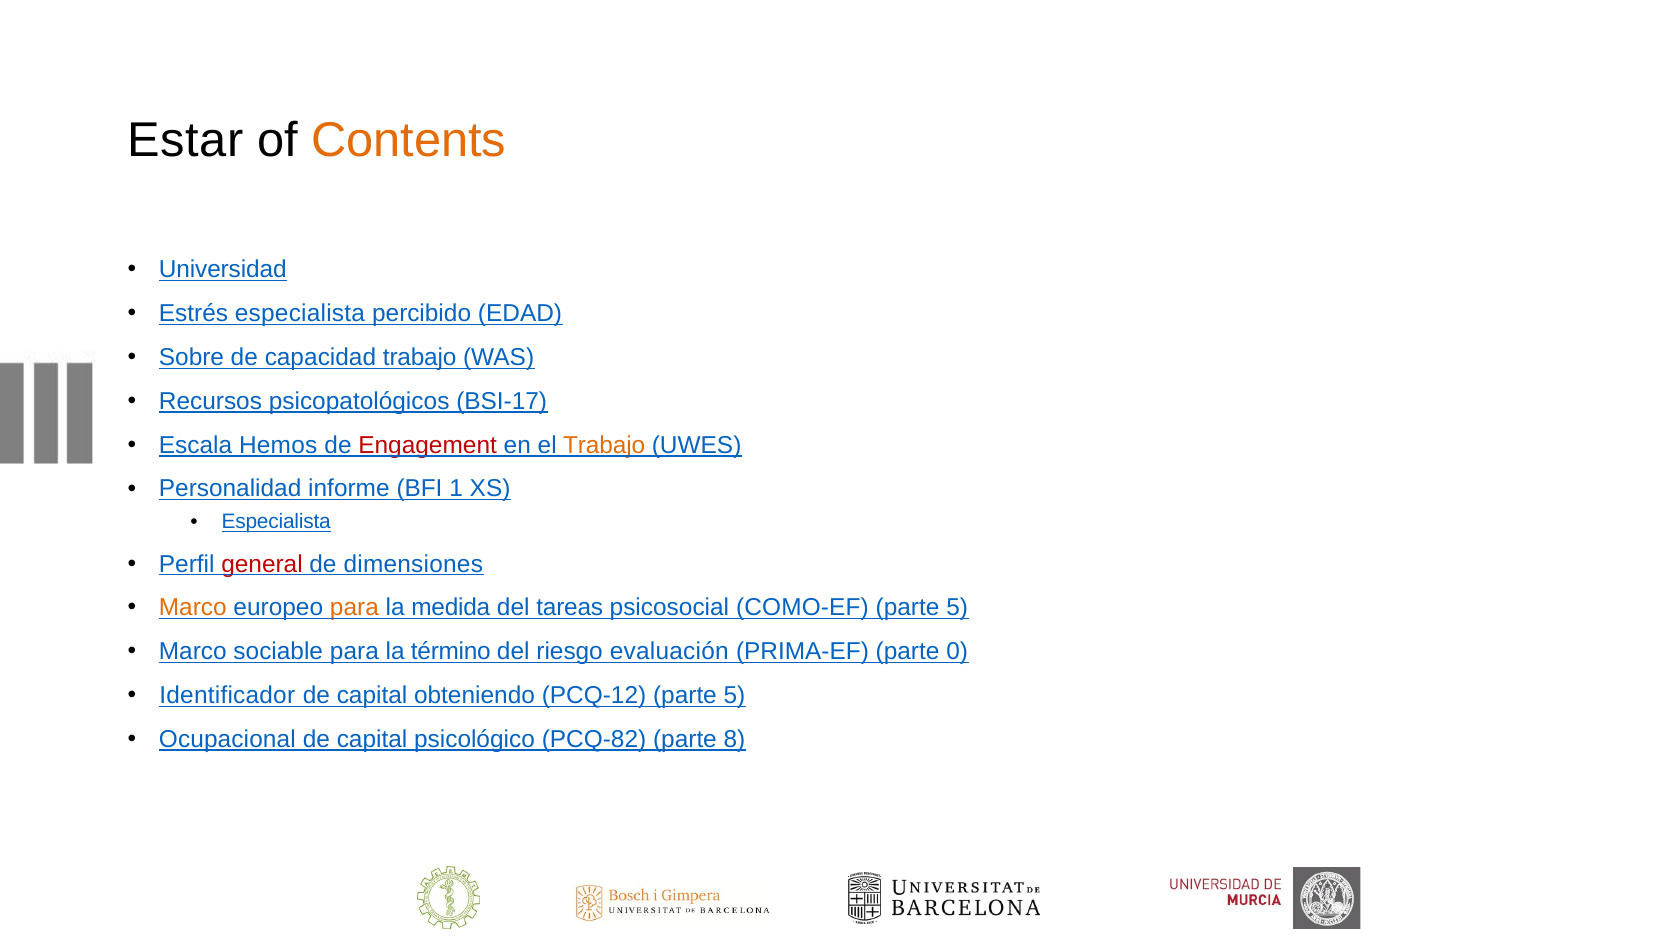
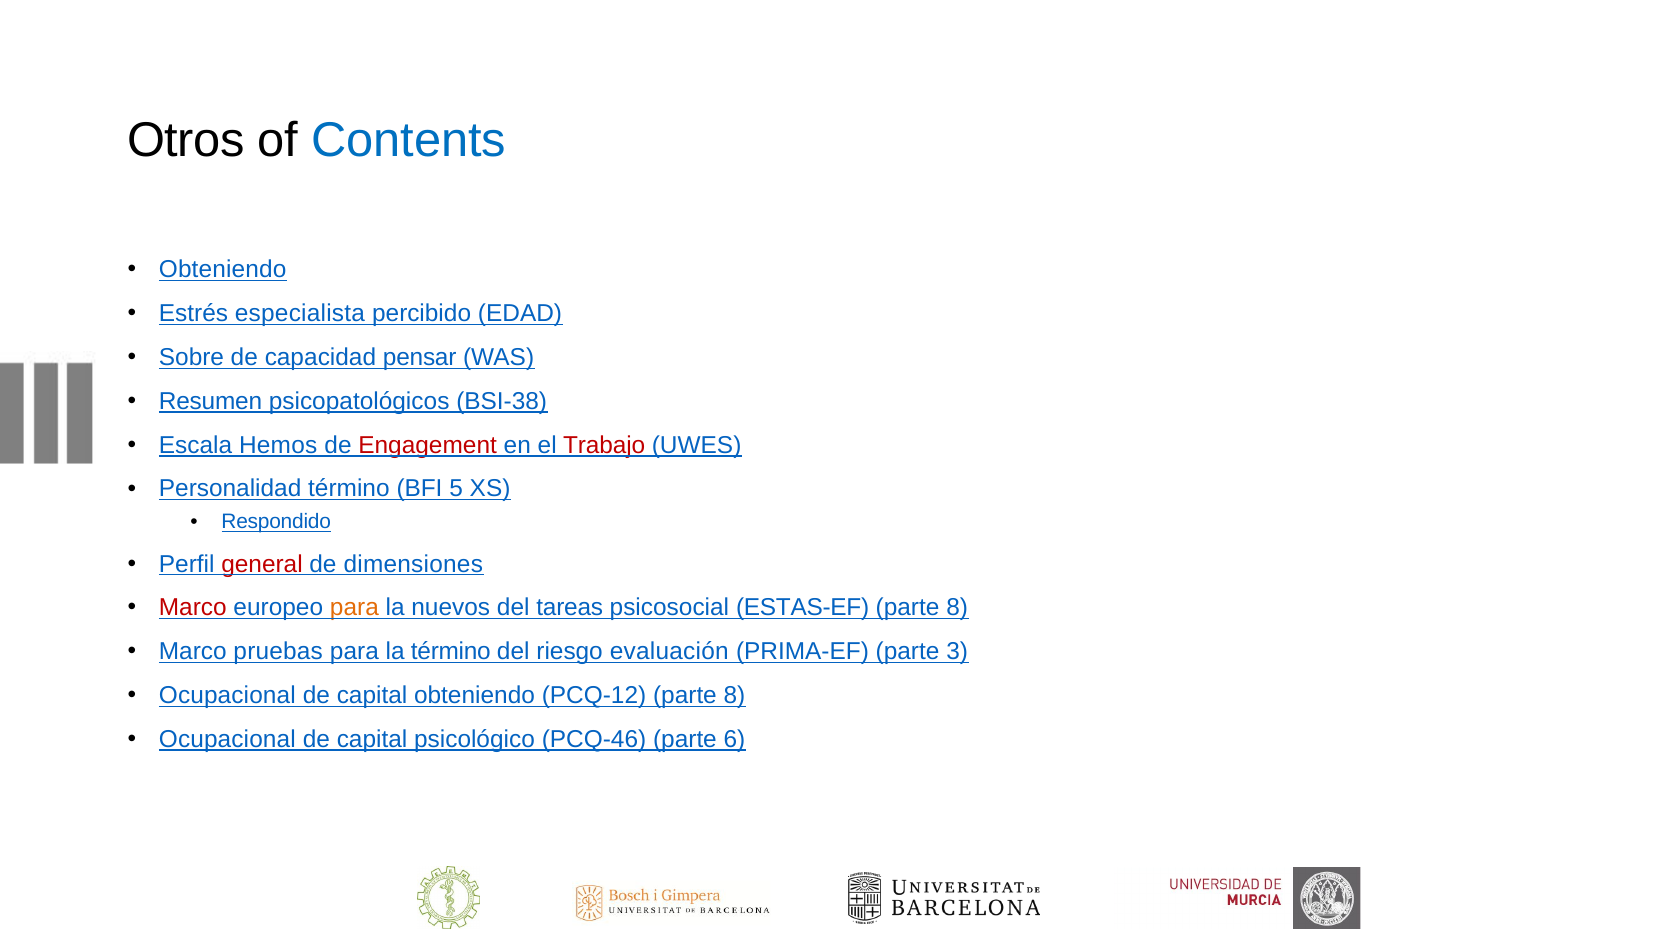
Estar: Estar -> Otros (186, 141)
Contents colour: orange -> blue (409, 141)
Universidad: Universidad -> Obteniendo (223, 270)
capacidad trabajo: trabajo -> pensar (420, 357)
Recursos: Recursos -> Resumen (211, 401)
BSI-17: BSI-17 -> BSI-38 (502, 401)
Trabajo colour: orange -> red (604, 445)
Personalidad informe: informe -> término (349, 489)
1: 1 -> 5 (456, 489)
Especialista: Especialista -> Respondido (276, 522)
Marco colour: orange -> red (193, 608)
medida: medida -> nuevos (451, 608)
COMO-EF: COMO-EF -> ESTAS-EF (803, 608)
5: 5 -> 8 (957, 608)
sociable: sociable -> pruebas (278, 652)
0: 0 -> 3 (957, 652)
Identificador: Identificador -> Ocupacional (227, 695)
PCQ-12 parte 5: 5 -> 8 (734, 695)
PCQ-82: PCQ-82 -> PCQ-46 (594, 739)
8: 8 -> 6 (734, 739)
